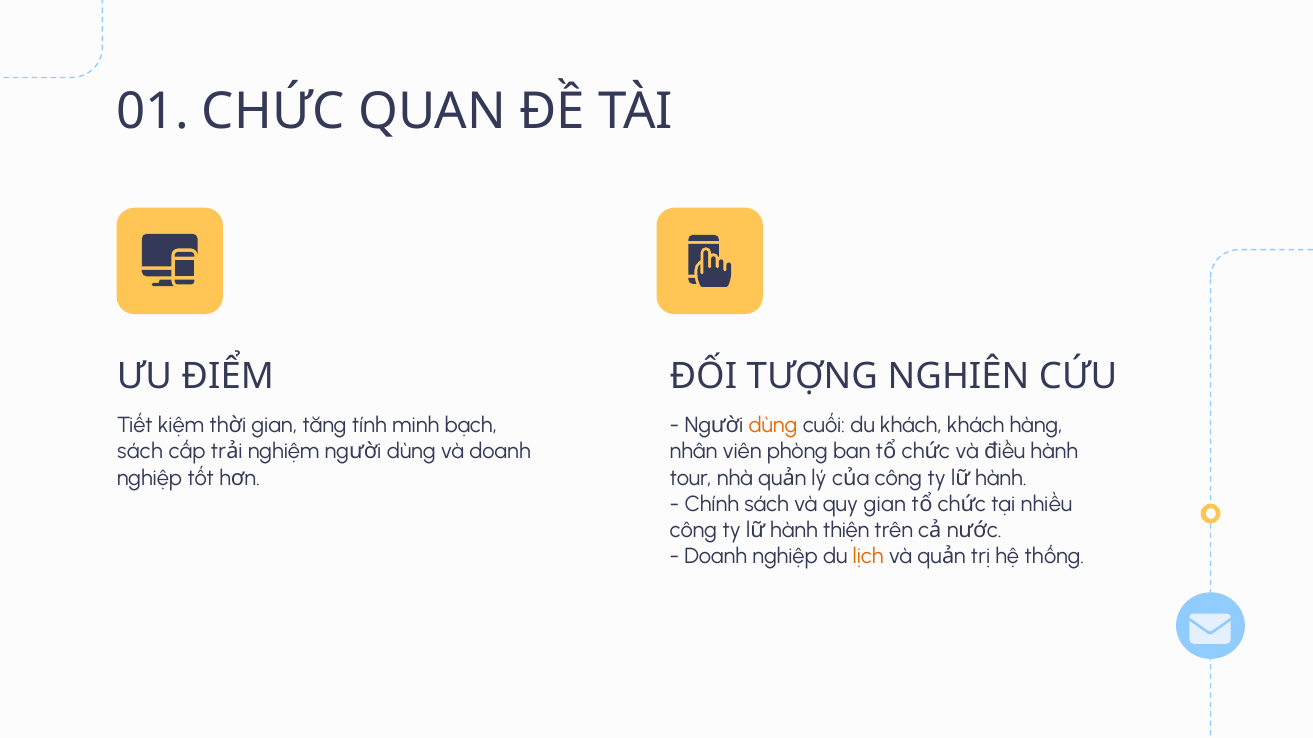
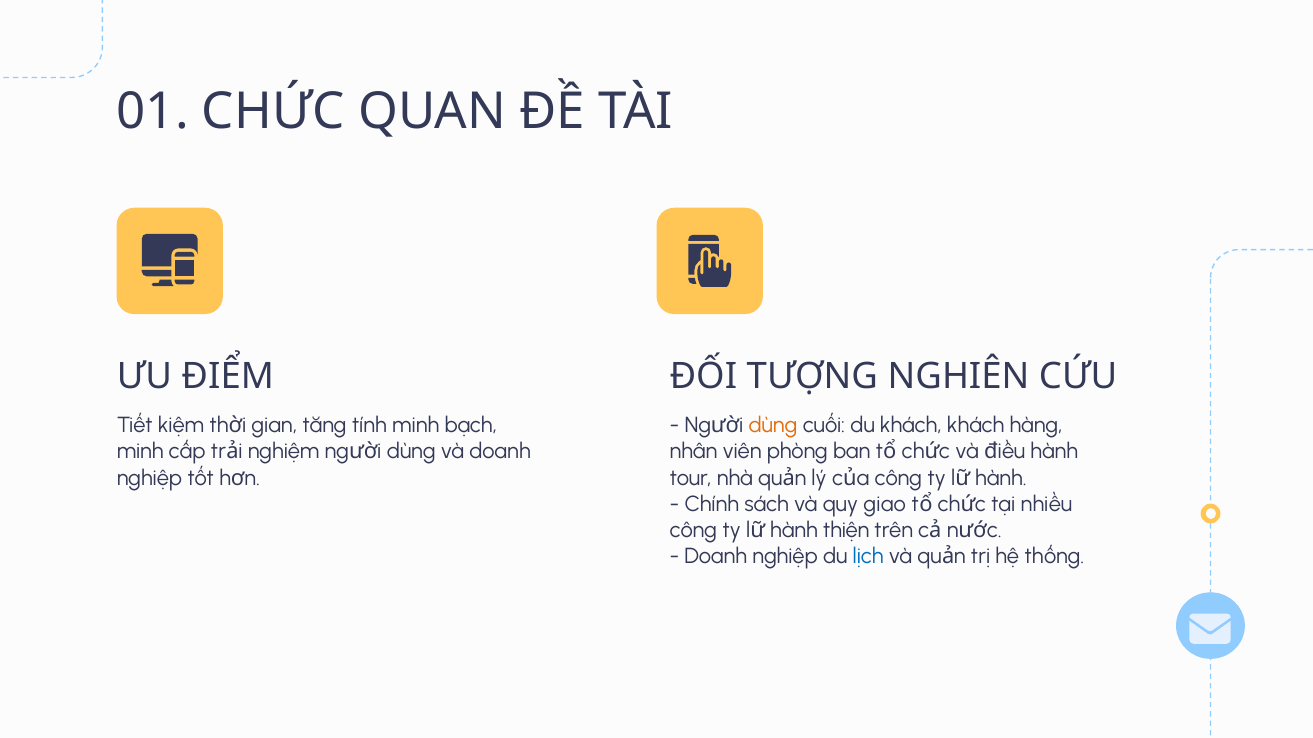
sách: sách -> minh (140, 452)
quy gian: gian -> giao (885, 505)
lịch colour: orange -> blue (868, 557)
